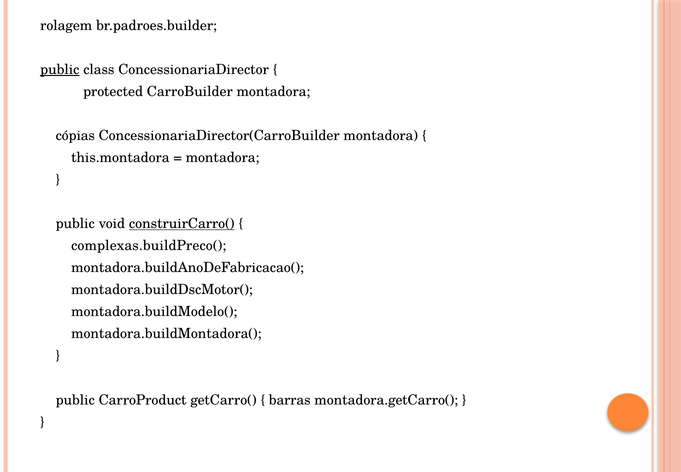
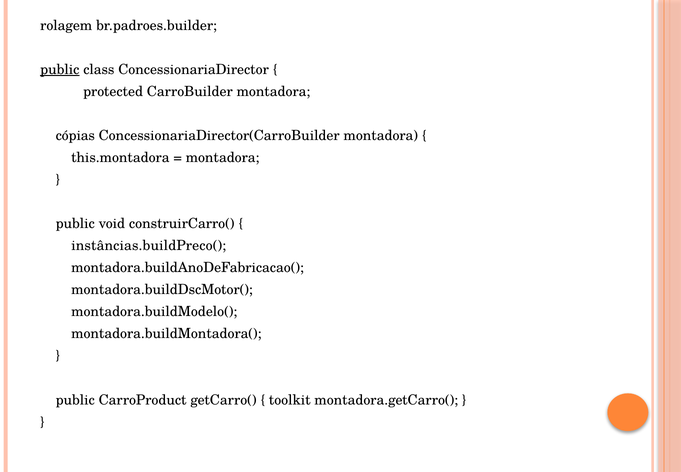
construirCarro( underline: present -> none (182, 223)
complexas.buildPreco(: complexas.buildPreco( -> instâncias.buildPreco( (149, 245)
barras: barras -> toolkit (290, 399)
